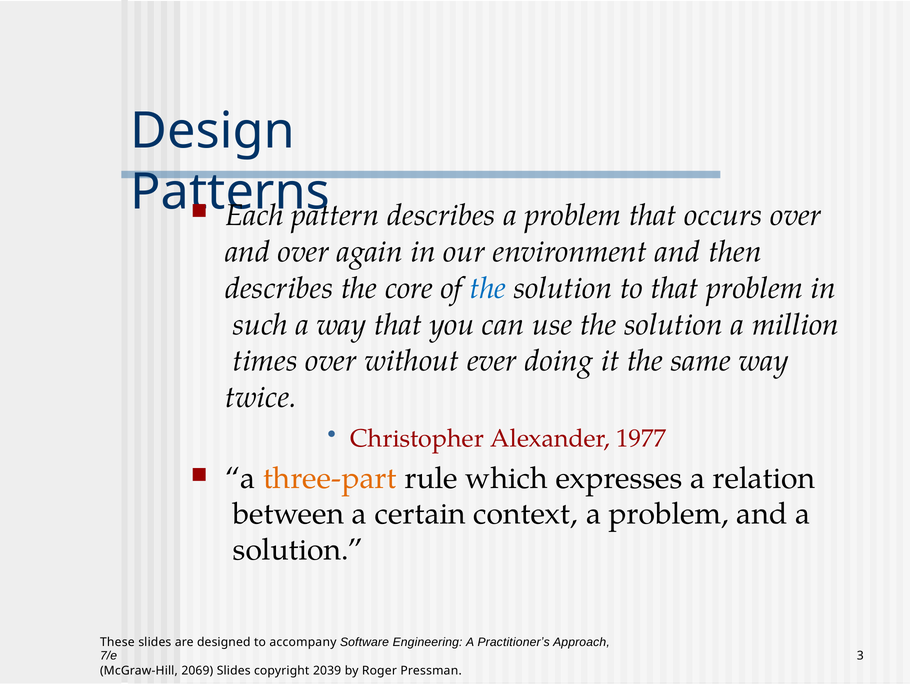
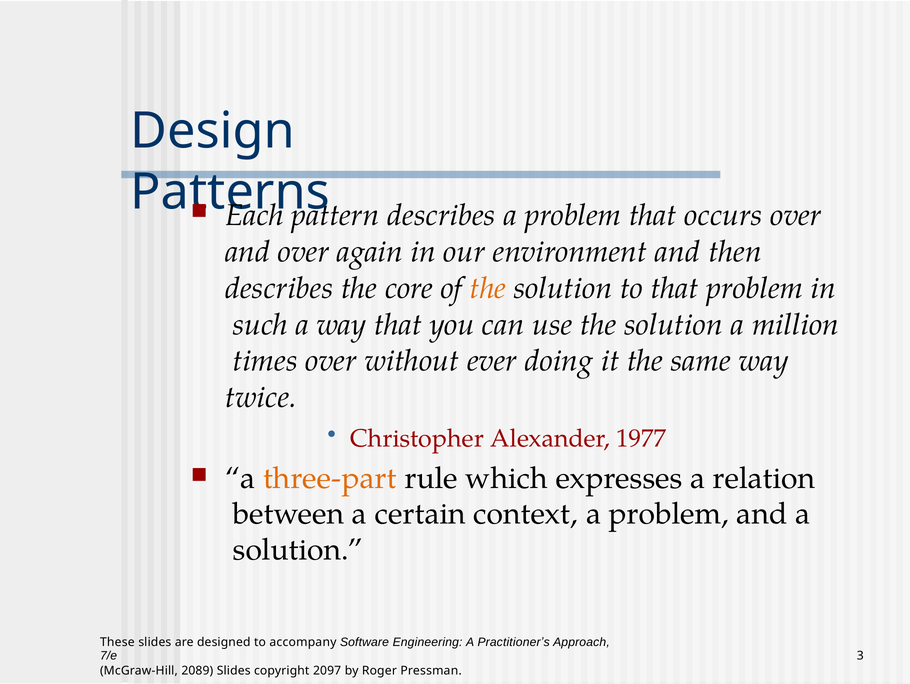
the colour: blue -> orange (488, 288)
2069: 2069 -> 2089 (197, 671)
2039: 2039 -> 2097 (327, 671)
